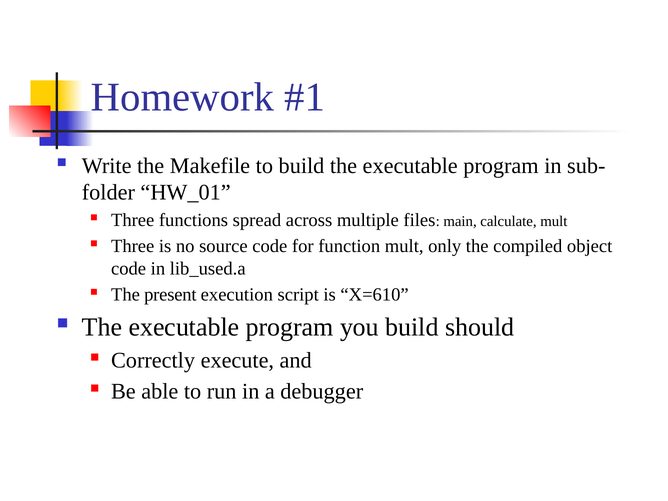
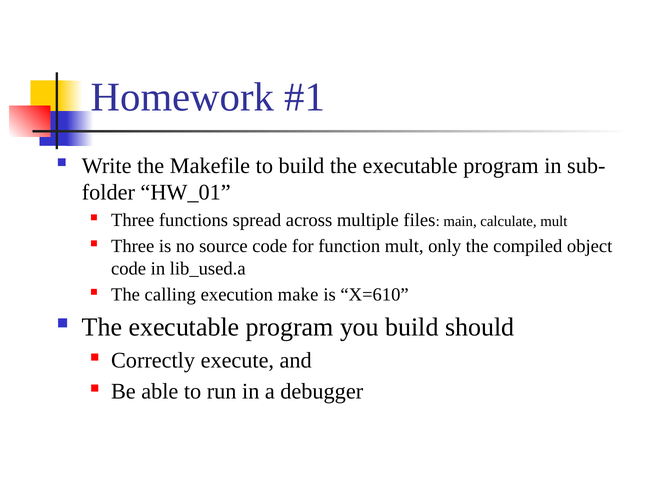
present: present -> calling (170, 295)
script: script -> make (298, 295)
